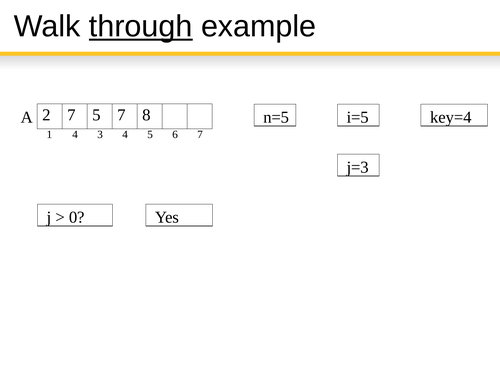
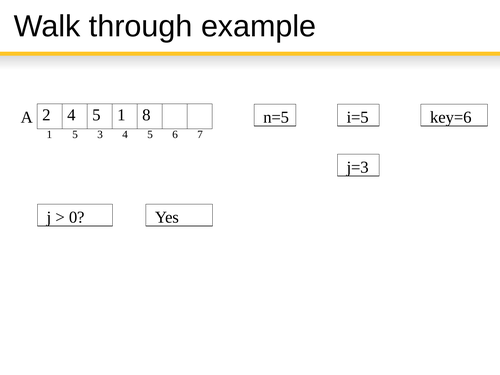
through underline: present -> none (141, 27)
2 7: 7 -> 4 (71, 115)
5 7: 7 -> 1 (121, 115)
key=4: key=4 -> key=6 (451, 117)
1 4: 4 -> 5 (75, 135)
